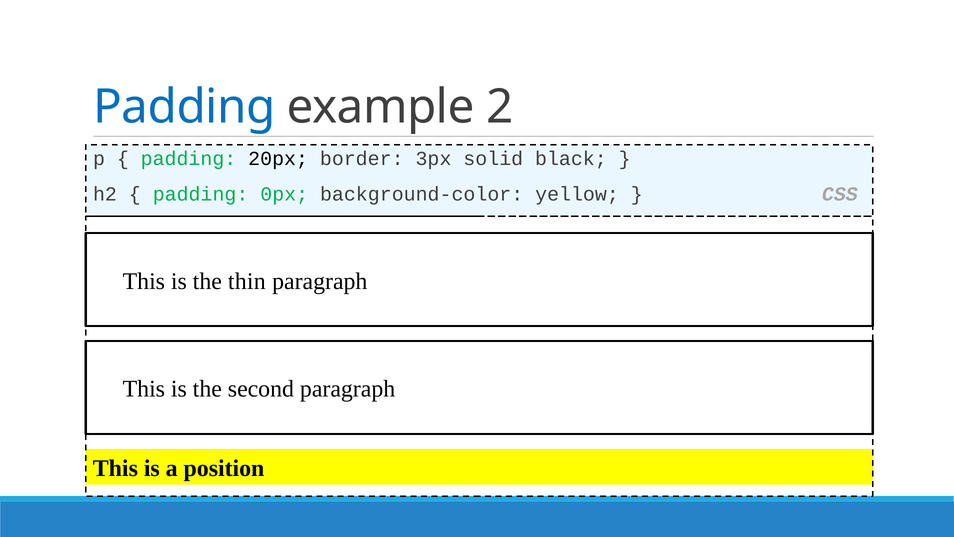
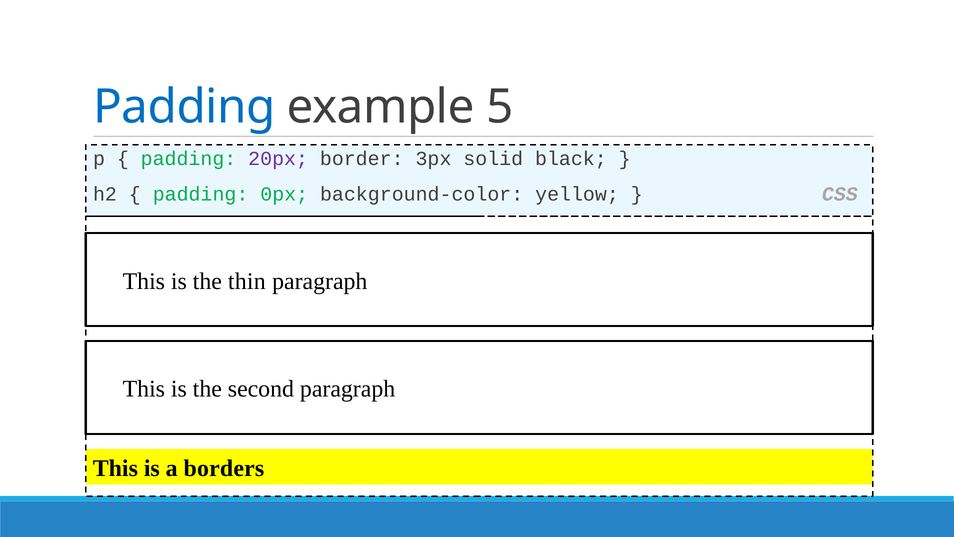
2: 2 -> 5 (500, 107)
20px colour: black -> purple (278, 159)
position: position -> borders (224, 468)
